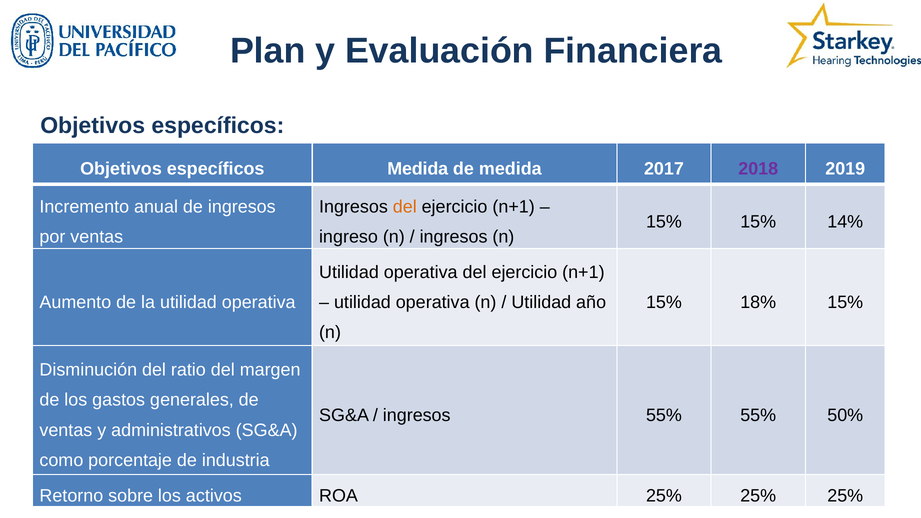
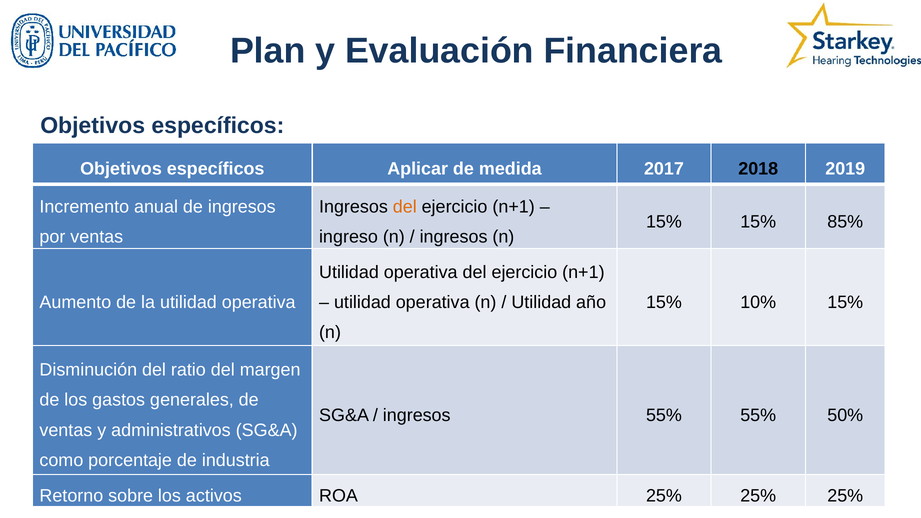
específicos Medida: Medida -> Aplicar (418, 169)
2018 colour: purple -> black (758, 169)
14%: 14% -> 85% (845, 222)
18%: 18% -> 10% (758, 302)
